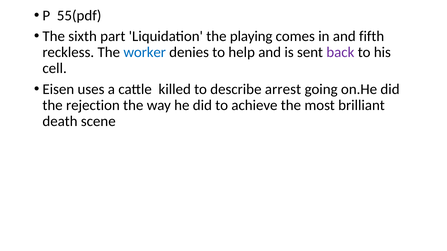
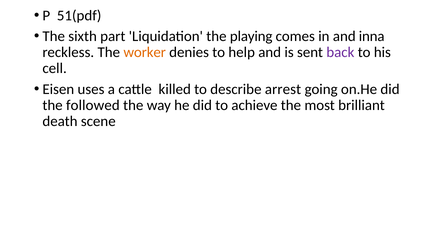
55(pdf: 55(pdf -> 51(pdf (79, 16)
fifth: fifth -> inna (372, 36)
worker colour: blue -> orange (145, 52)
rejection: rejection -> followed (93, 105)
